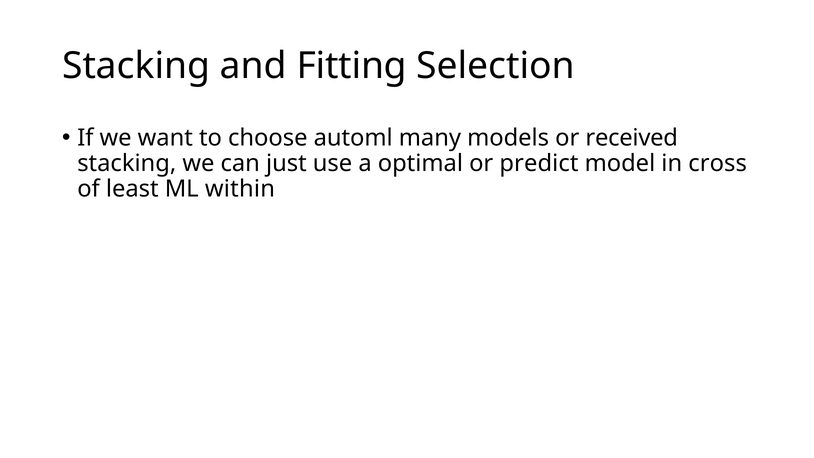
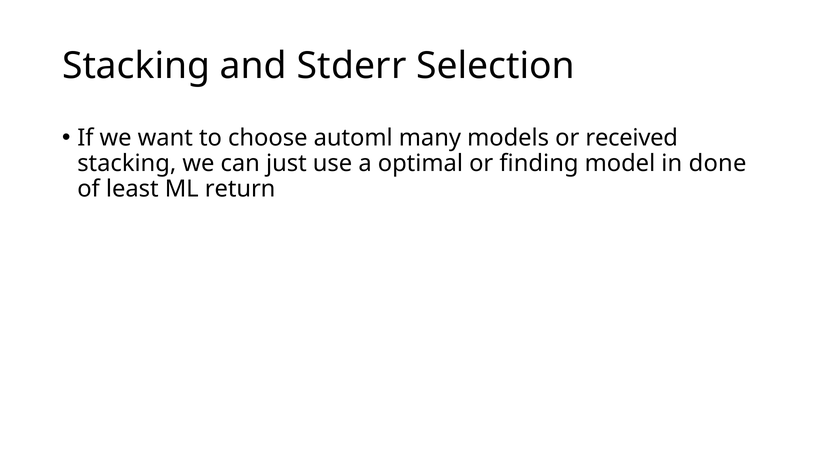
Fitting: Fitting -> Stderr (352, 66)
predict: predict -> finding (539, 163)
cross: cross -> done (718, 163)
within: within -> return (240, 189)
